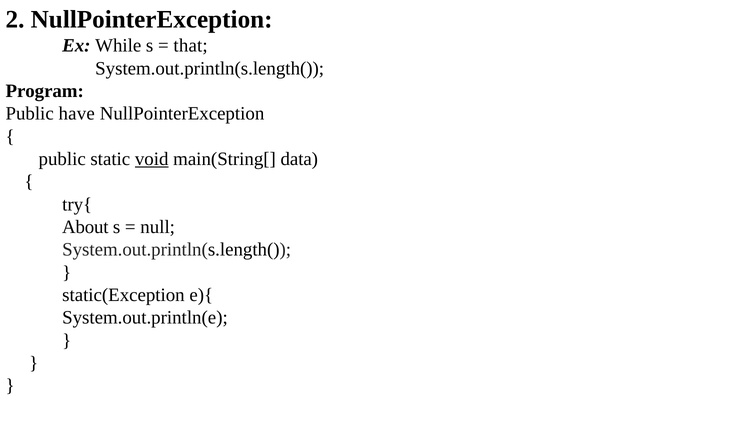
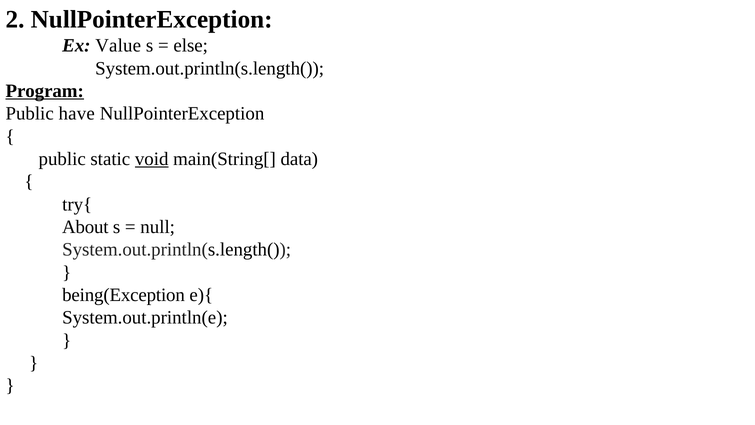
While: While -> Value (118, 46)
that: that -> else (191, 46)
Program underline: none -> present (45, 91)
static(Exception: static(Exception -> being(Exception (124, 295)
